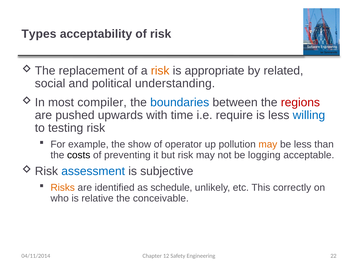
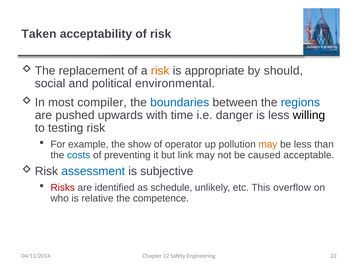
Types: Types -> Taken (39, 34)
related: related -> should (283, 71)
understanding: understanding -> environmental (175, 84)
regions colour: red -> blue (300, 103)
require: require -> danger (234, 115)
willing colour: blue -> black (309, 115)
costs colour: black -> blue (79, 155)
but risk: risk -> link (185, 155)
logging: logging -> caused (264, 155)
Risks colour: orange -> red (63, 188)
correctly: correctly -> overflow (292, 188)
conceivable: conceivable -> competence (161, 199)
